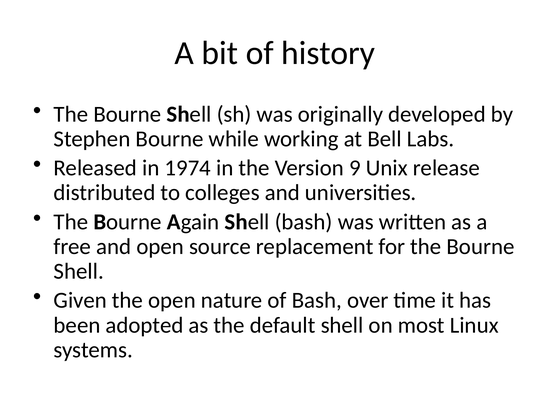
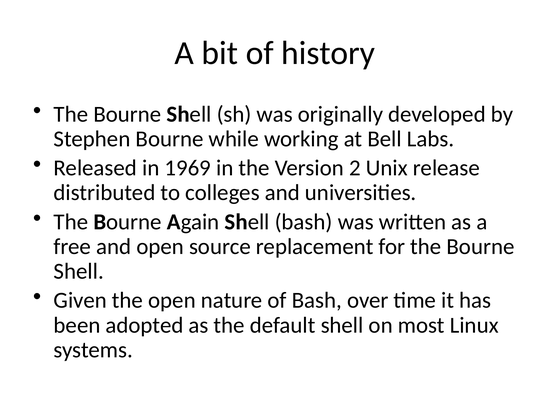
1974: 1974 -> 1969 (188, 168)
9: 9 -> 2 (355, 168)
